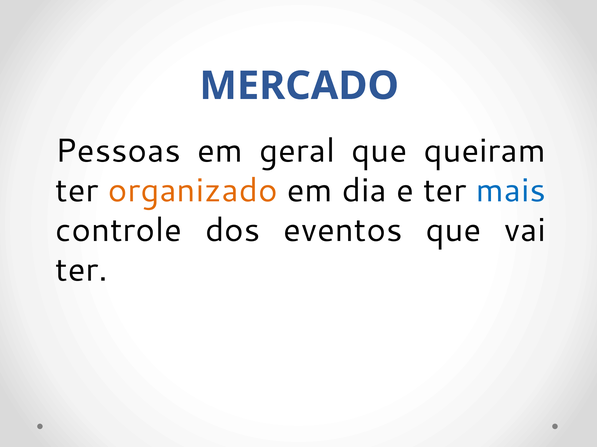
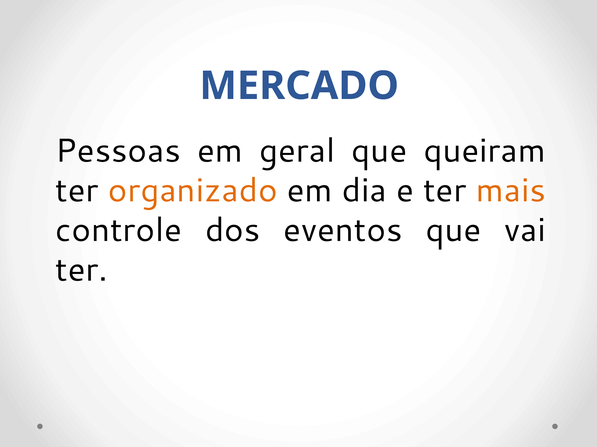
mais colour: blue -> orange (511, 191)
